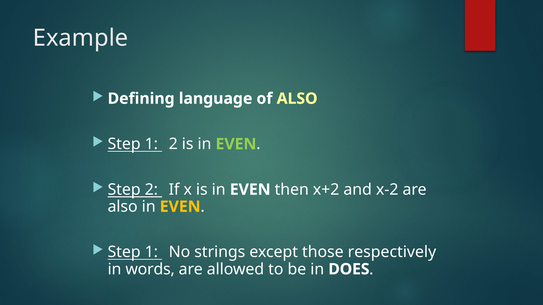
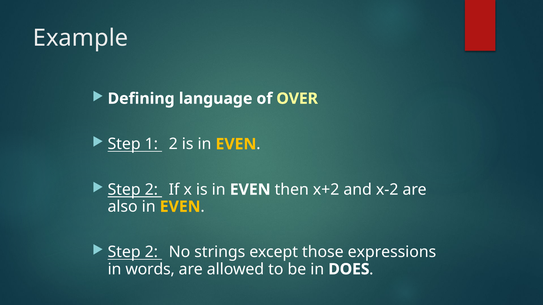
of ALSO: ALSO -> OVER (297, 99)
EVEN colour: light green -> yellow (236, 144)
1: 1 -> 2 (151, 252)
respectively: respectively -> expressions (392, 252)
